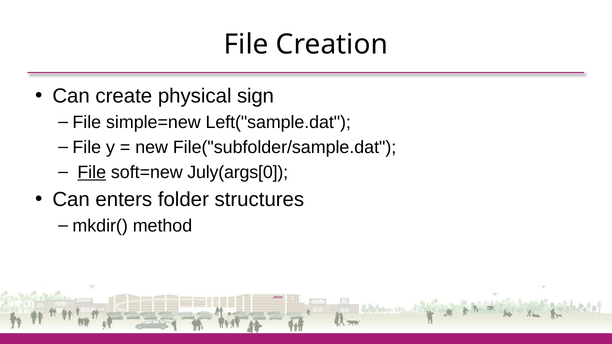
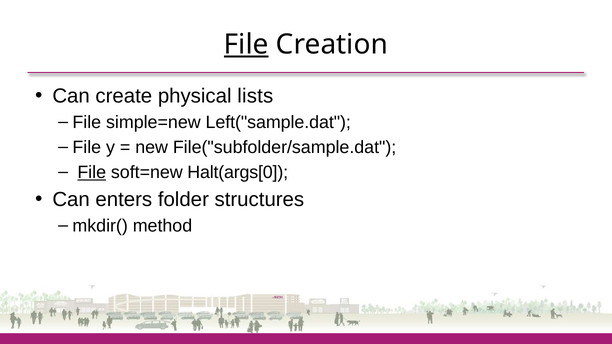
File underline: none -> present (246, 44)
sign: sign -> lists (255, 96)
July(args[0: July(args[0 -> Halt(args[0 (238, 173)
